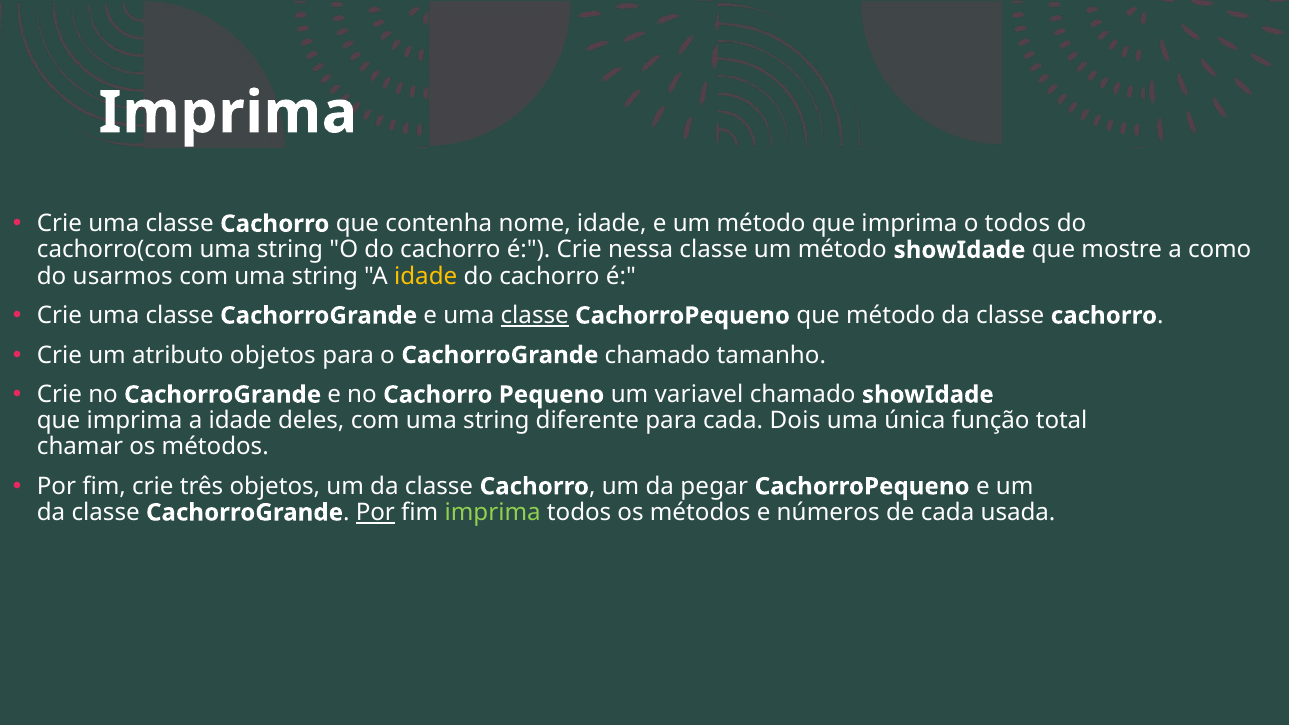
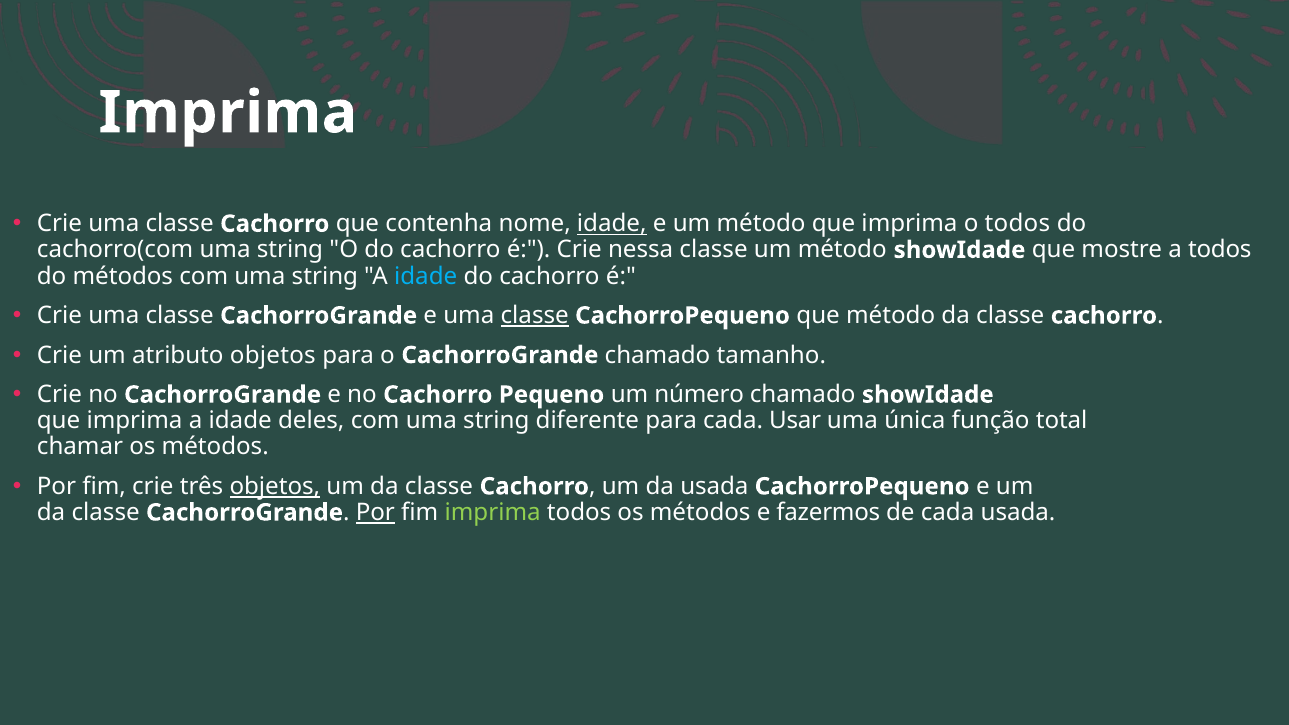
idade underline: none -> present (612, 224)
a como: como -> todos (1220, 250)
do usarmos: usarmos -> métodos (123, 276)
idade colour: yellow -> light blue (426, 276)
variavel: variavel -> número (699, 395)
Dois: Dois -> Usar (795, 421)
objetos underline: none -> present (275, 486)
da pegar: pegar -> usada (714, 486)
números: números -> fazermos (828, 513)
